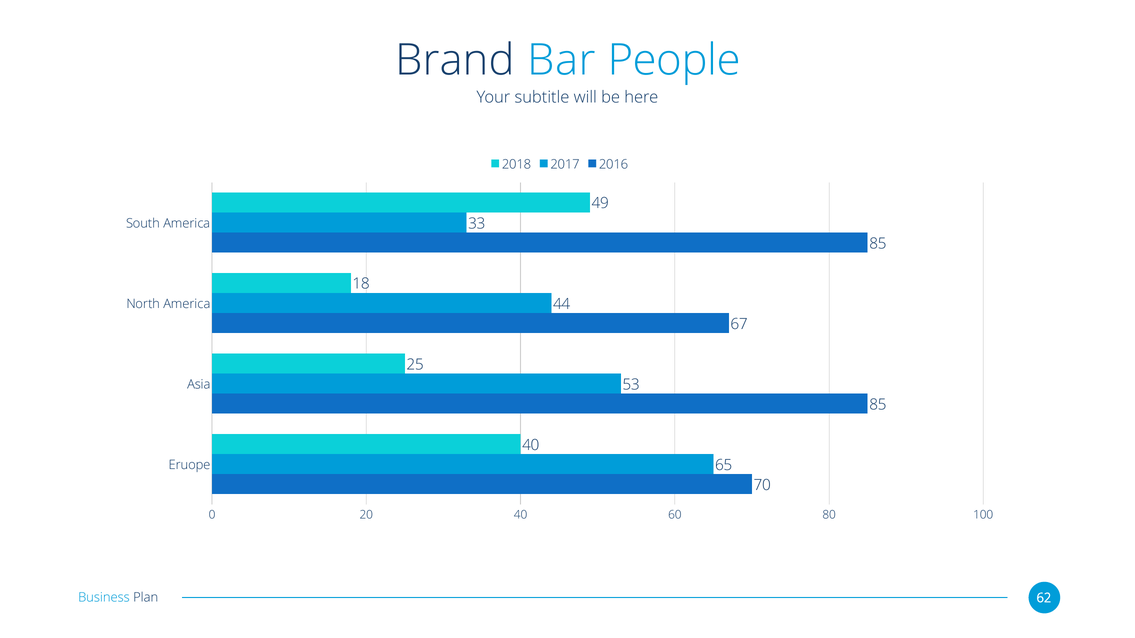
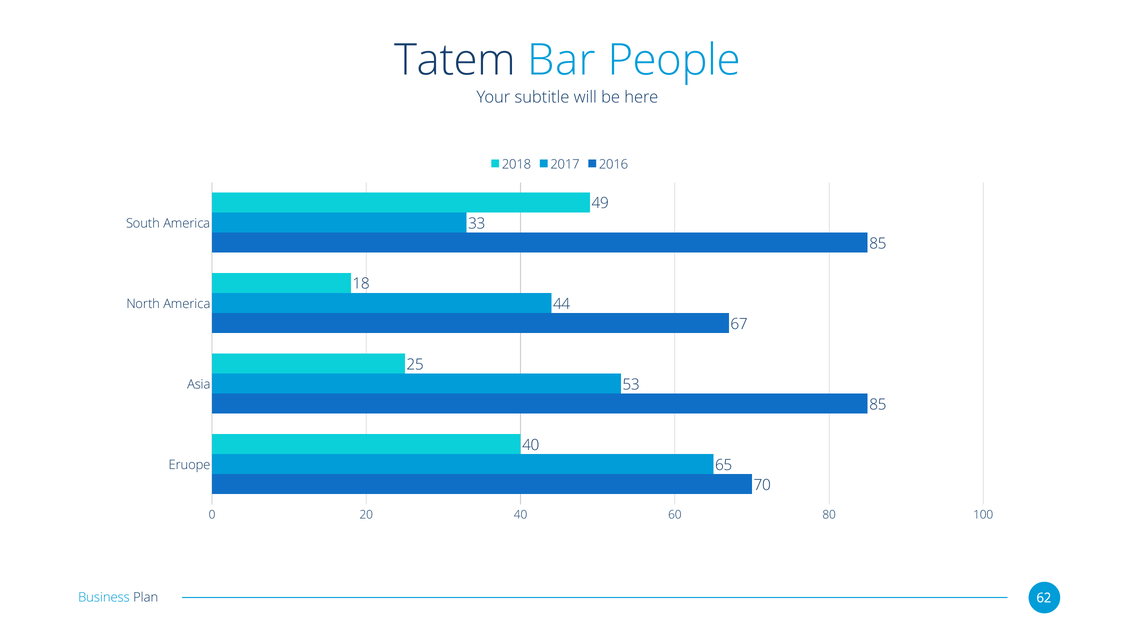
Brand: Brand -> Tatem (455, 60)
